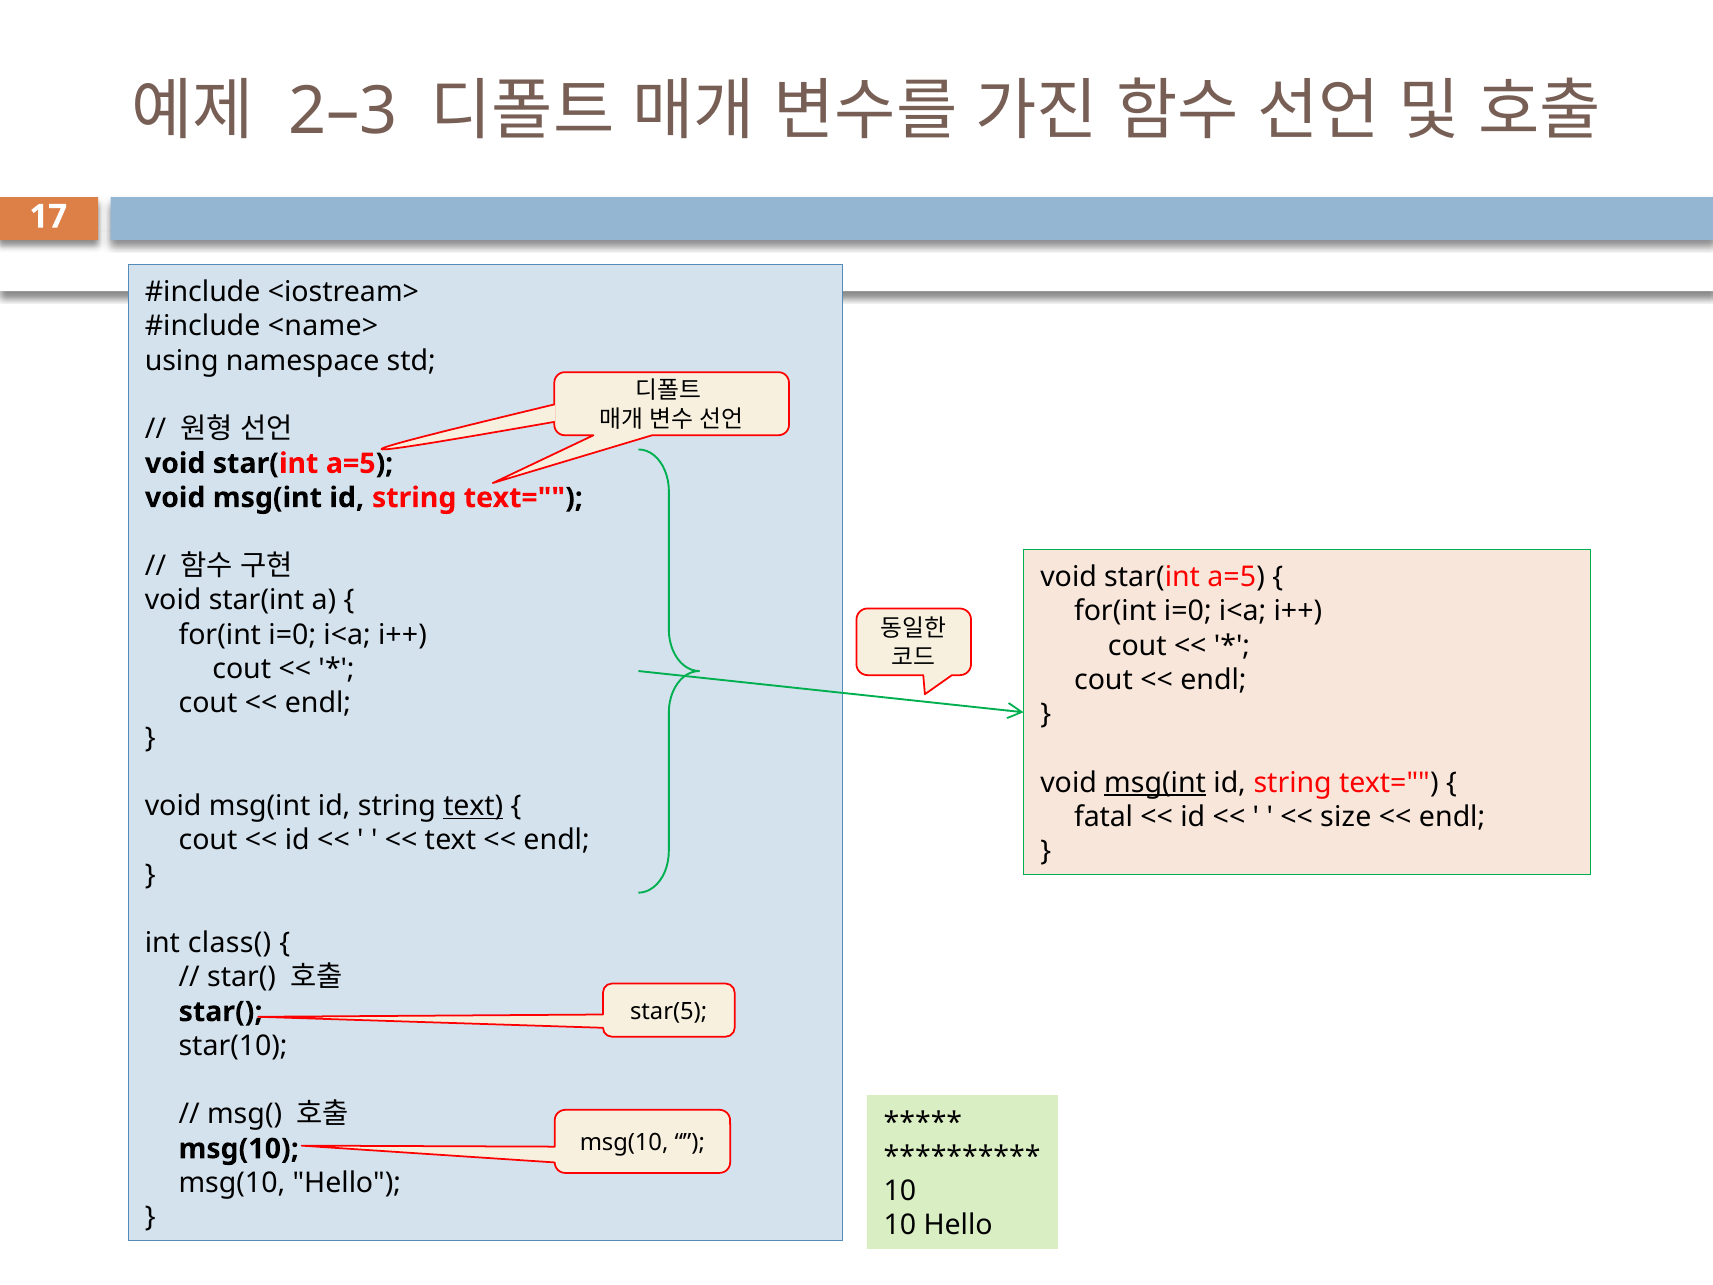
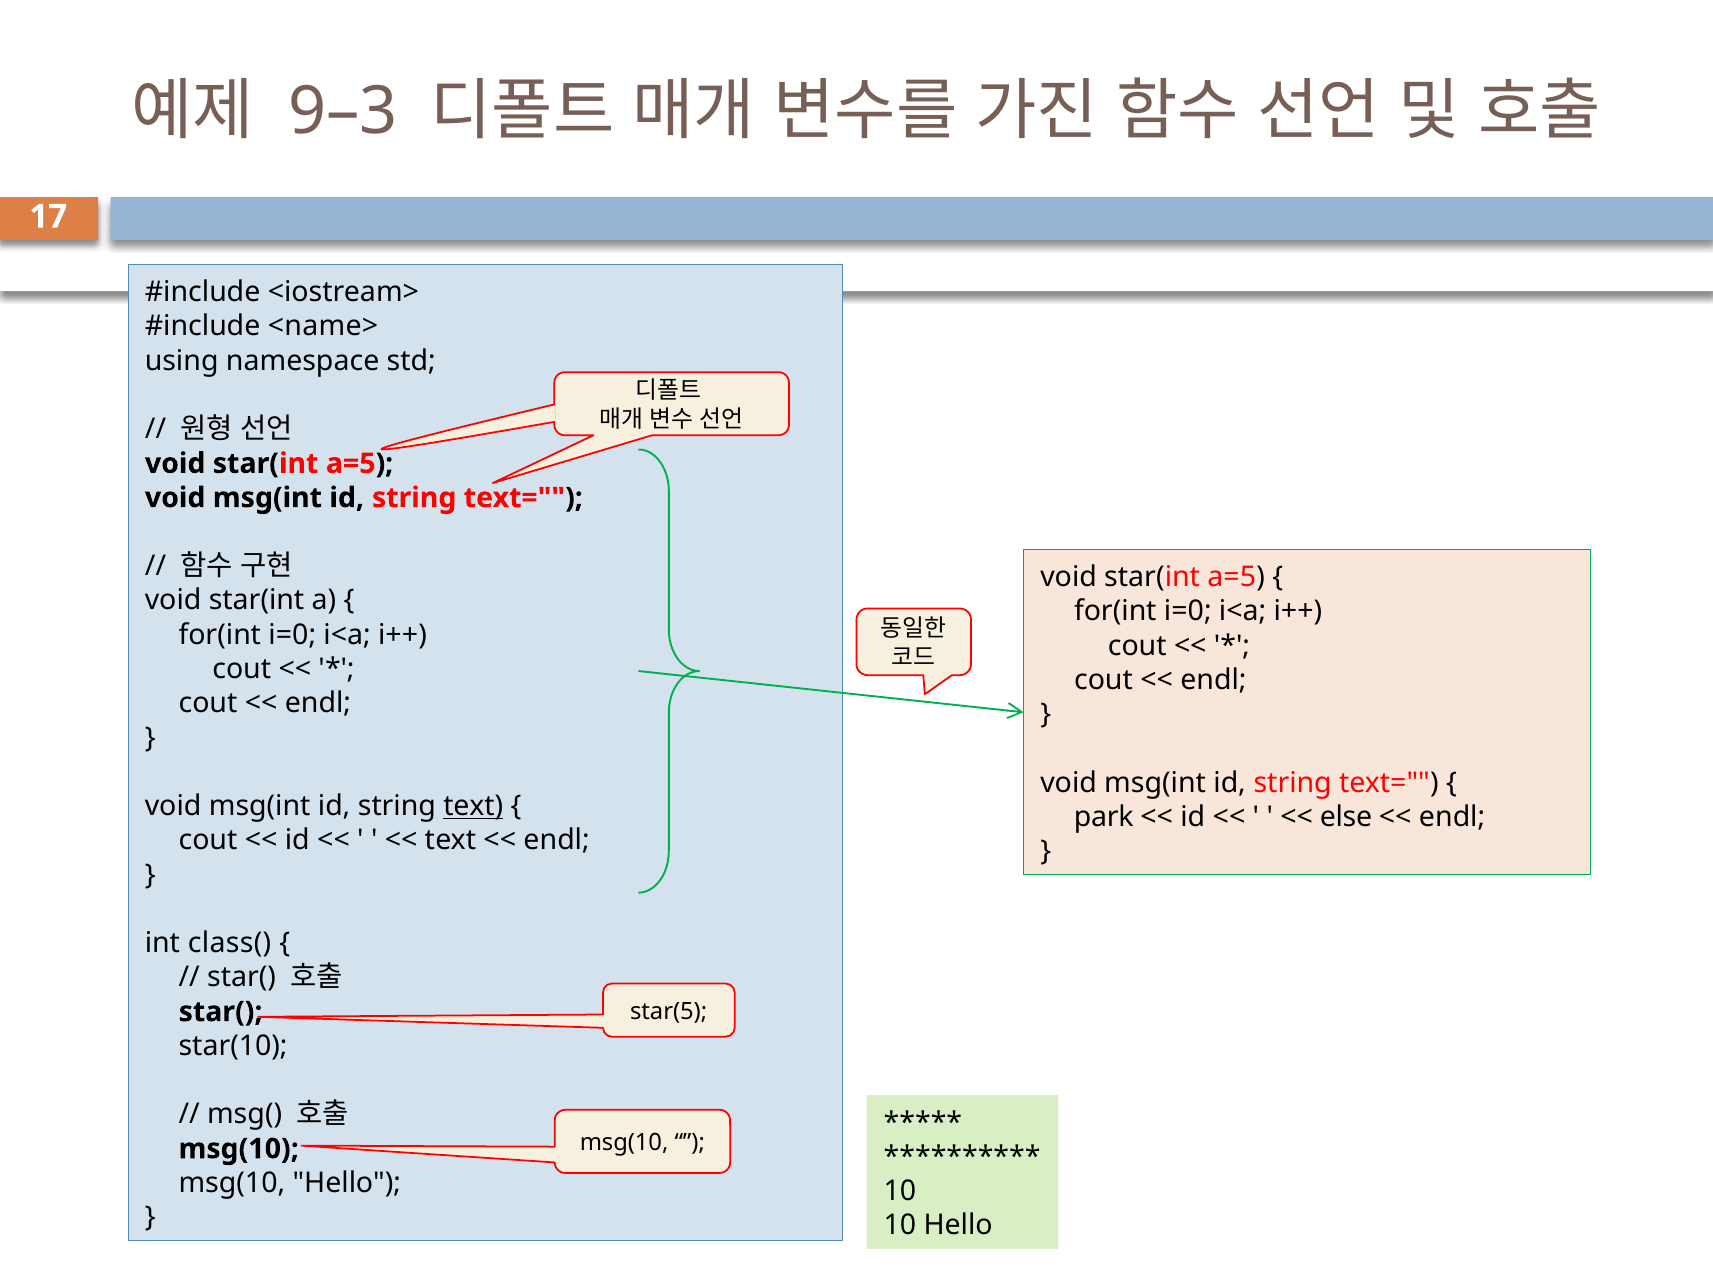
2–3: 2–3 -> 9–3 (343, 111)
msg(int underline: present -> none (1155, 783)
fatal: fatal -> park (1104, 817)
size: size -> else (1346, 817)
